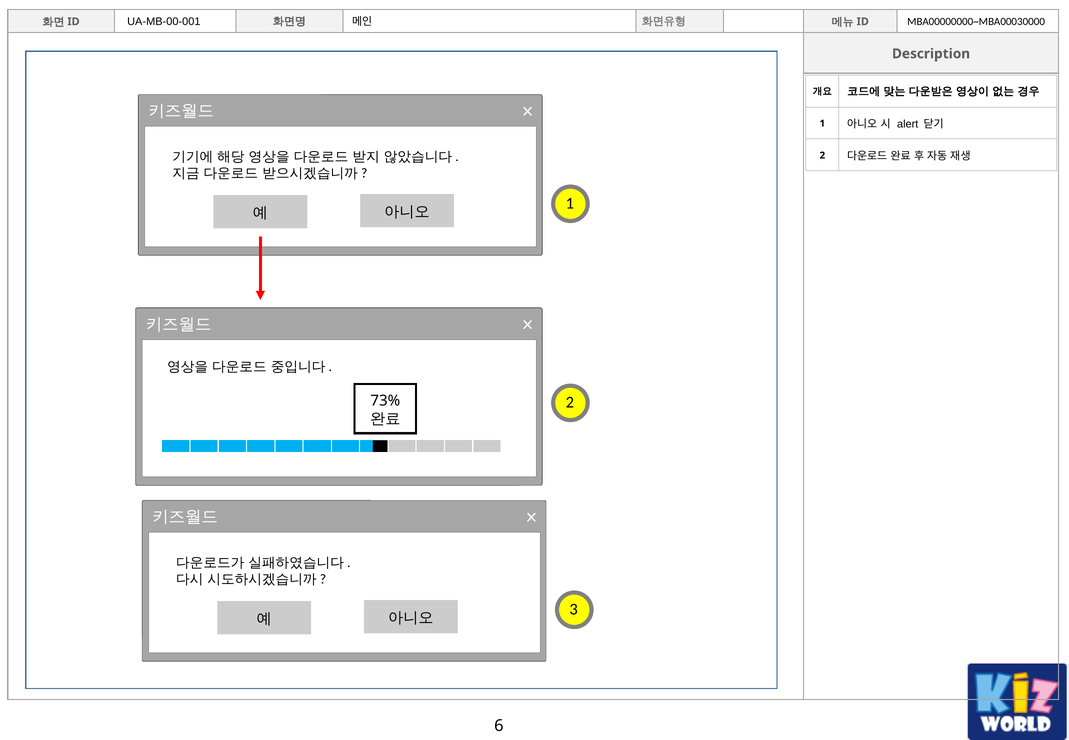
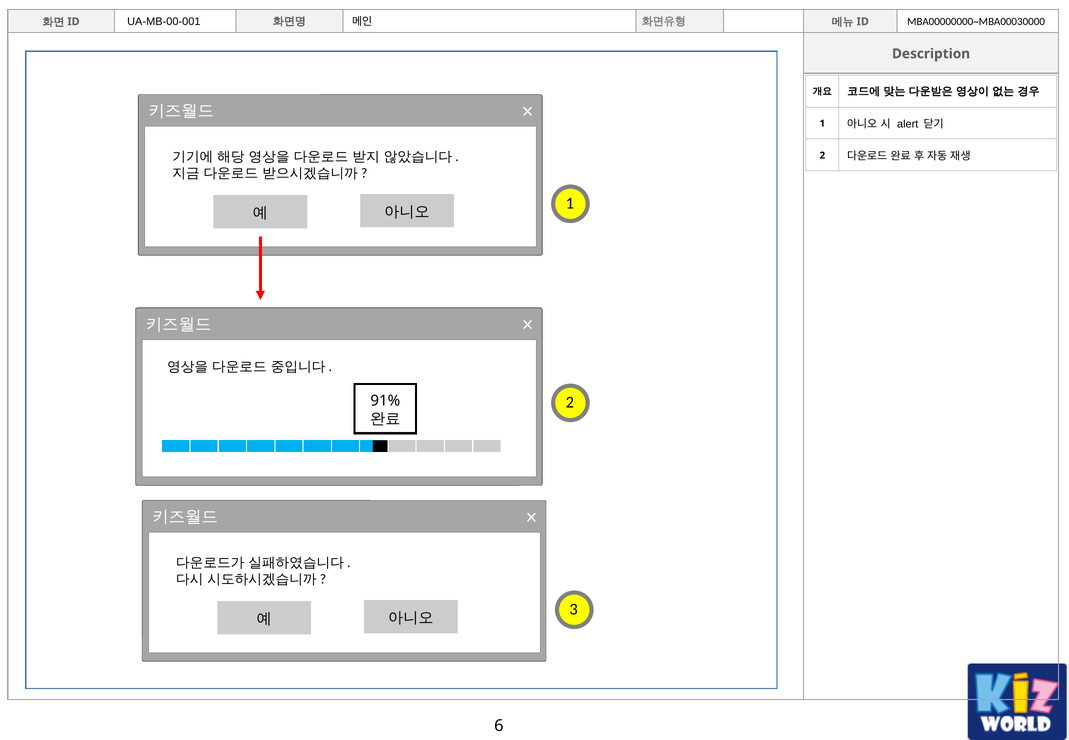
73%: 73% -> 91% (385, 401)
